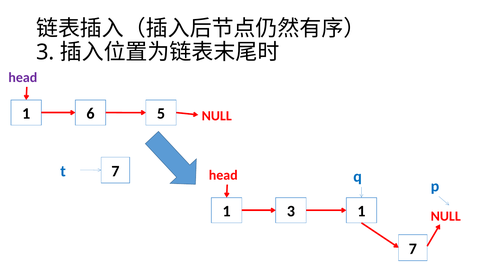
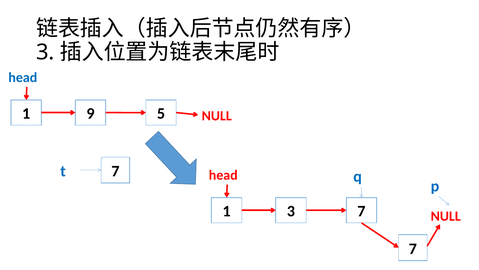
head colour: purple -> blue (23, 78)
6: 6 -> 9 (90, 113)
3 1: 1 -> 7 (361, 211)
